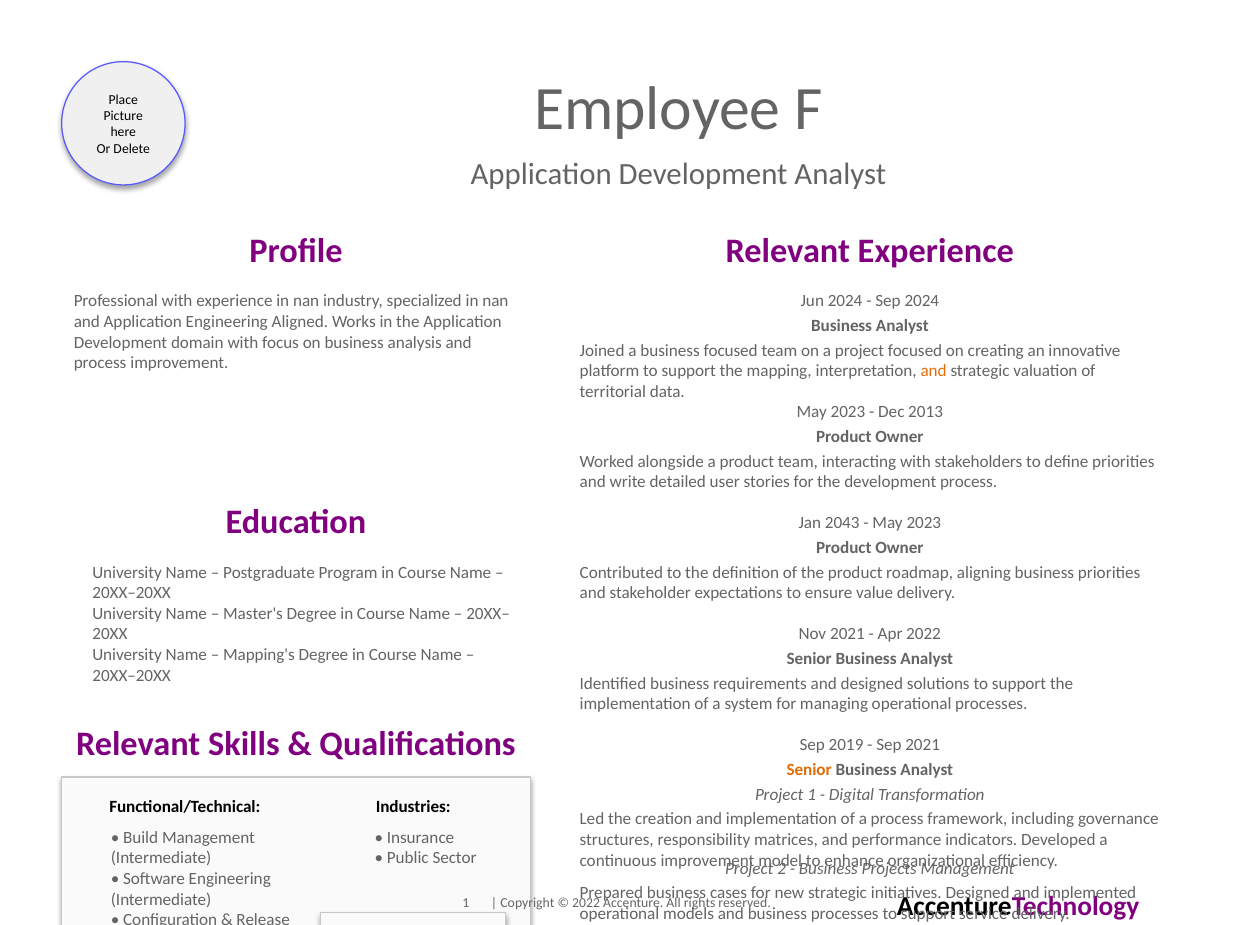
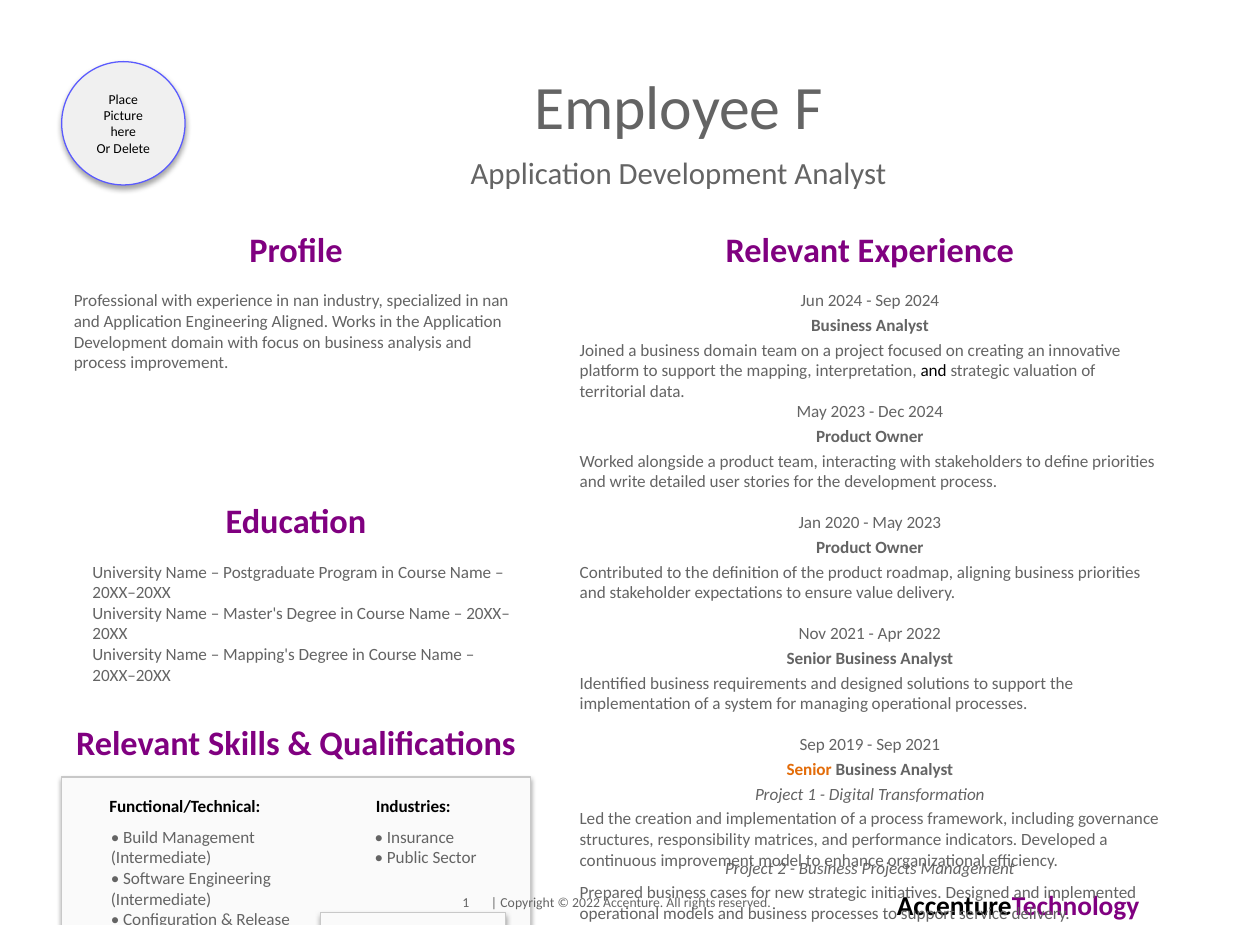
business focused: focused -> domain (730, 351)
and colour: orange -> black (934, 371)
Dec 2013: 2013 -> 2024 (926, 412)
2043: 2043 -> 2020 (842, 523)
